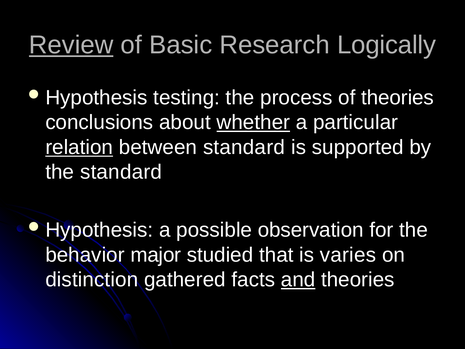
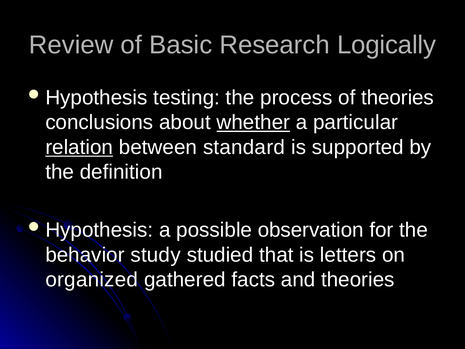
Review underline: present -> none (71, 45)
the standard: standard -> definition (121, 172)
major: major -> study (156, 255)
varies: varies -> letters (348, 255)
distinction: distinction -> organized (92, 279)
and underline: present -> none (298, 279)
